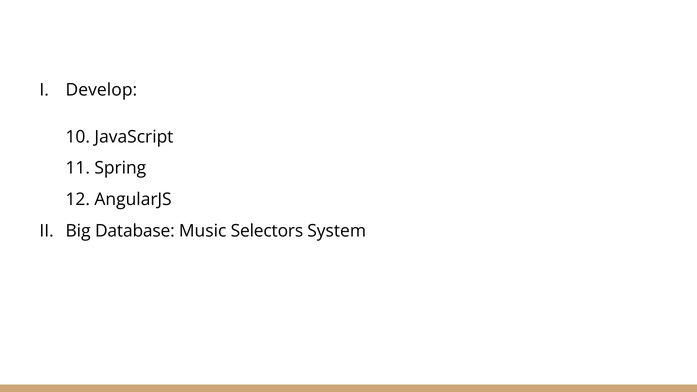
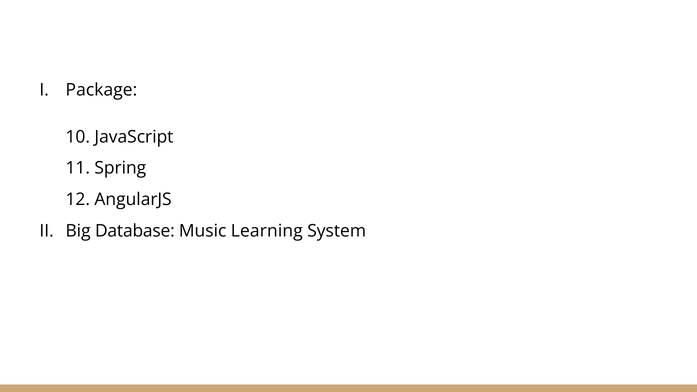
Develop: Develop -> Package (101, 90)
Selectors: Selectors -> Learning (267, 231)
